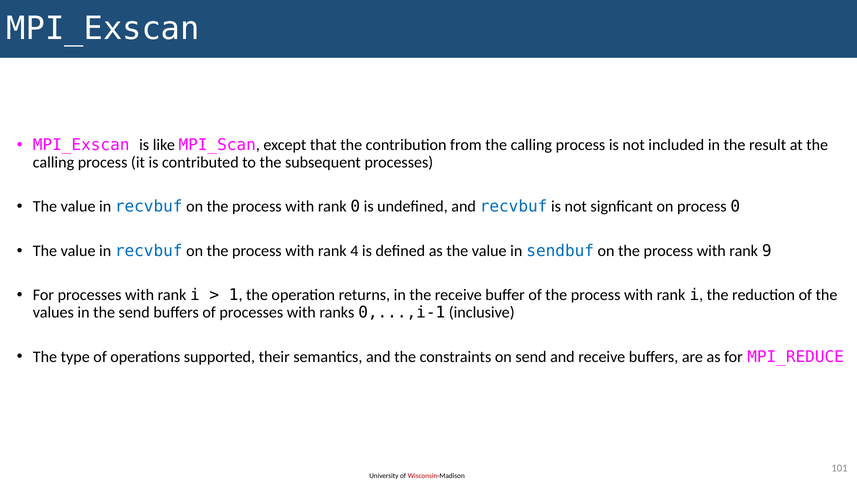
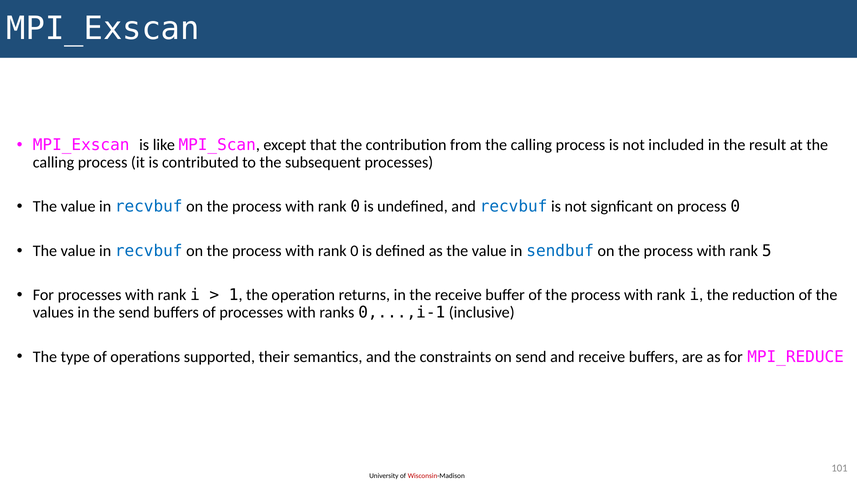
4: 4 -> 0 (354, 251)
9: 9 -> 5 (767, 251)
